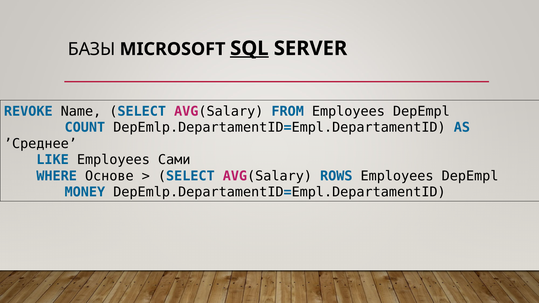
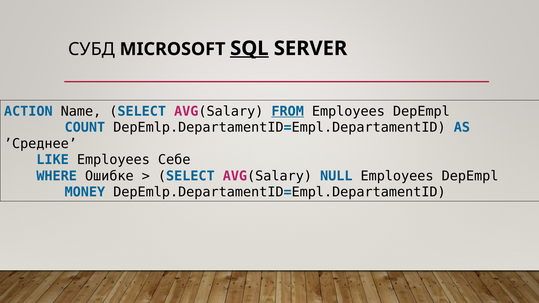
БАЗЫ: БАЗЫ -> CУБД (92, 49)
REVOKE: REVOKE -> ACTION (28, 111)
FROM underline: none -> present (288, 111)
Сами: Сами -> Себе (174, 160)
Основе: Основе -> Ошибке (109, 176)
ROWS: ROWS -> NULL (336, 176)
